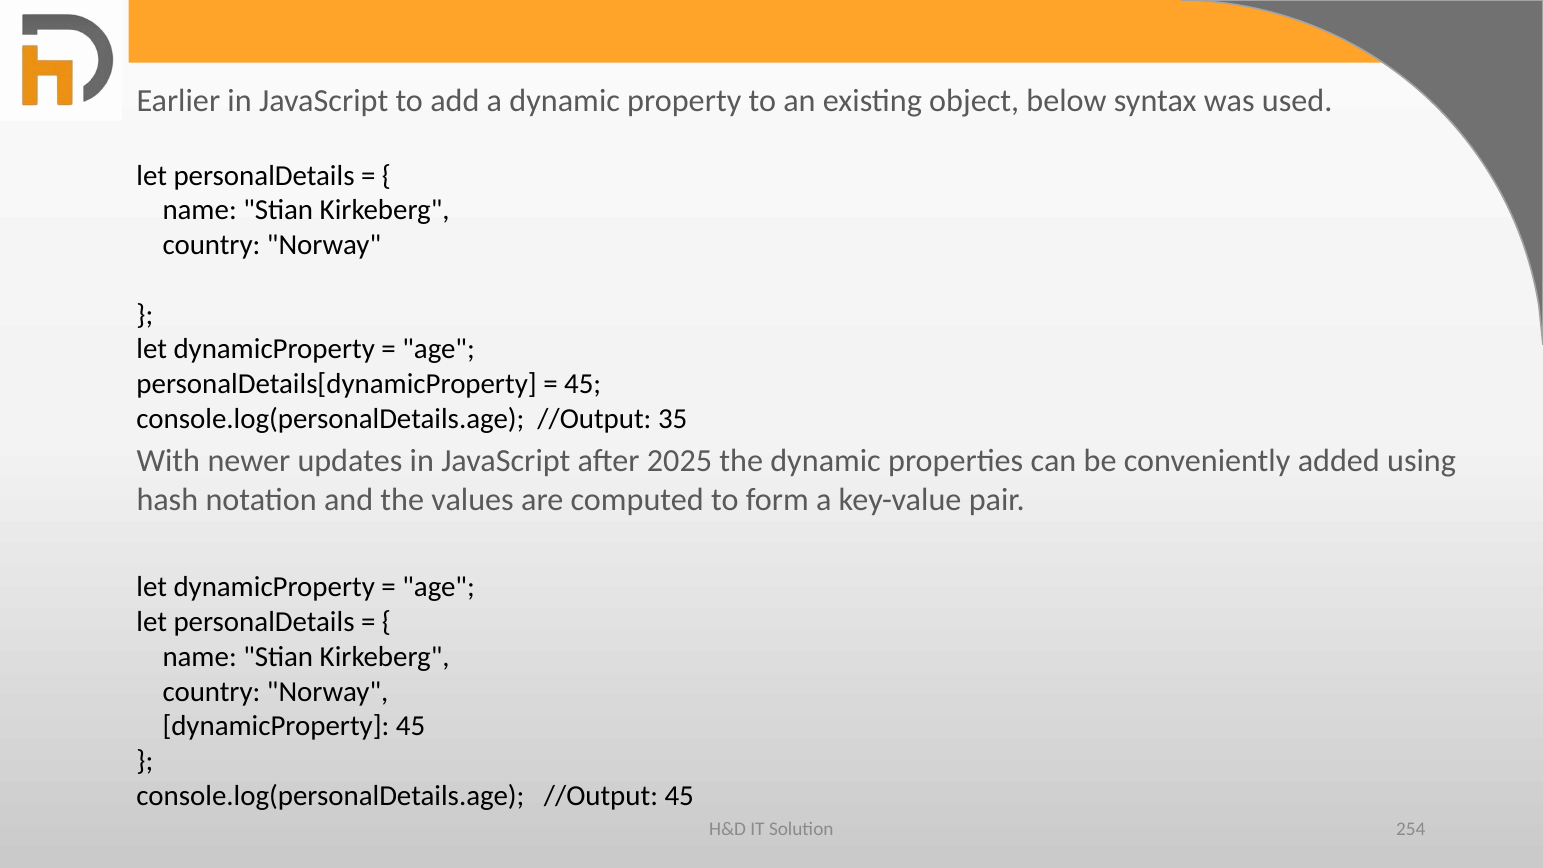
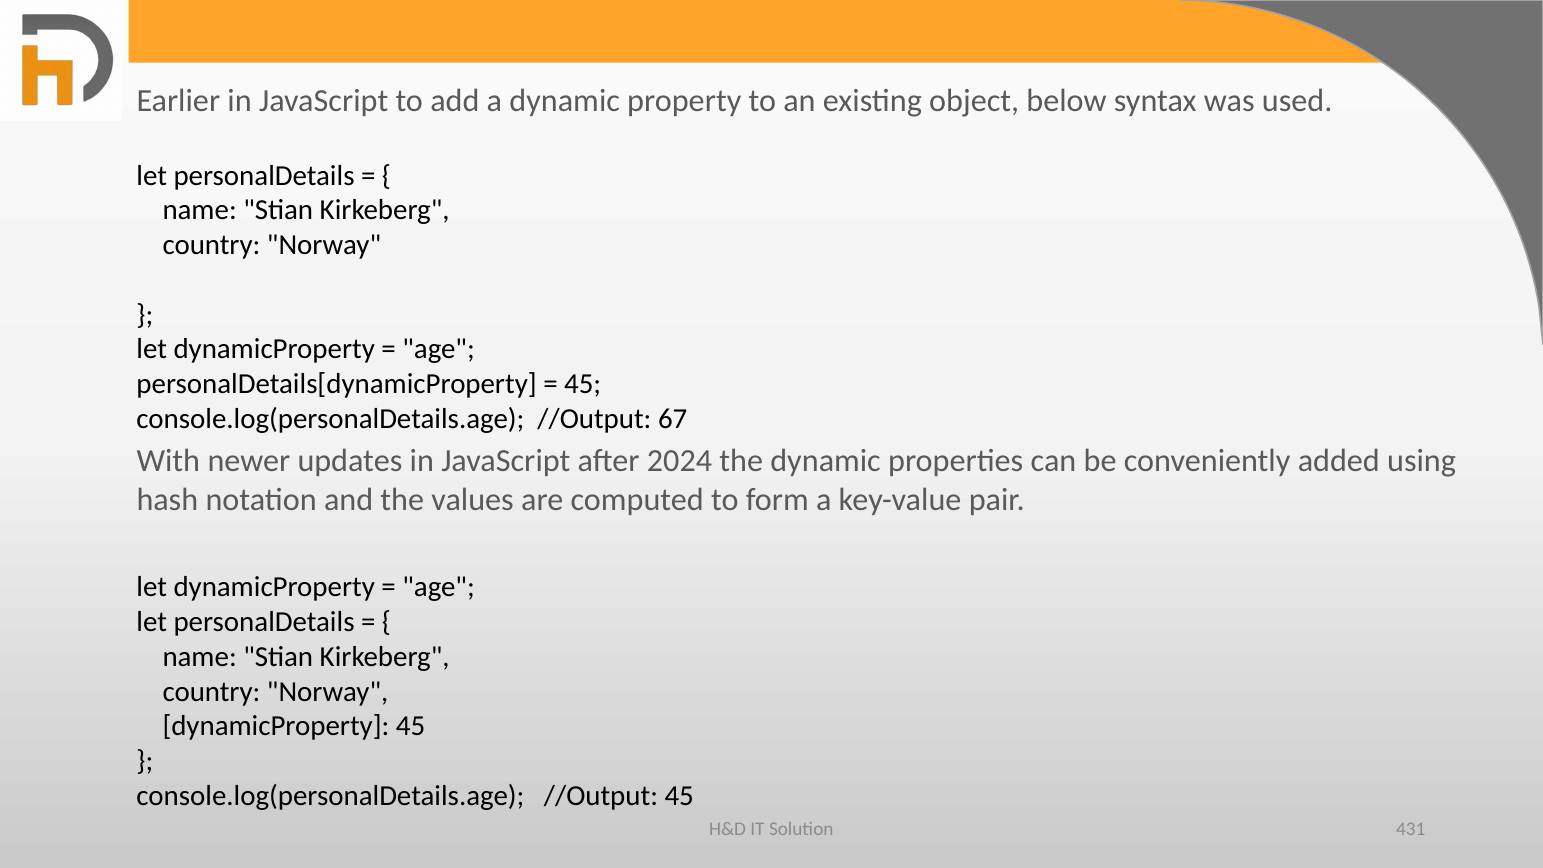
35: 35 -> 67 (673, 419)
2025: 2025 -> 2024 (680, 461)
254: 254 -> 431 (1411, 829)
